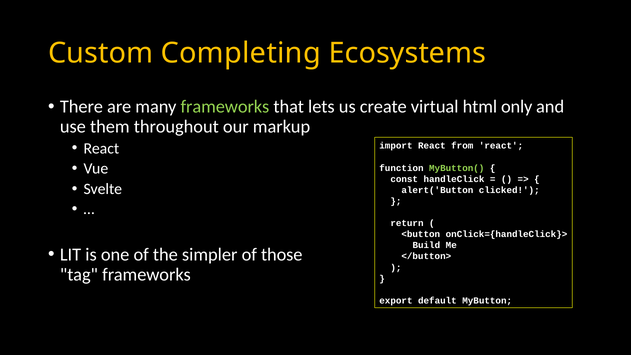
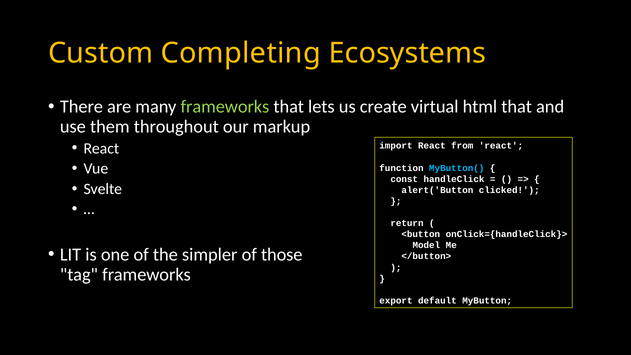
html only: only -> that (517, 107)
MyButton( colour: light green -> light blue (457, 168)
Build: Build -> Model (426, 245)
